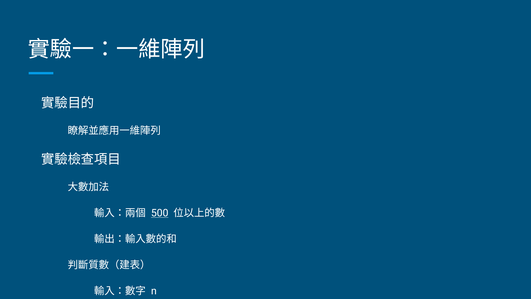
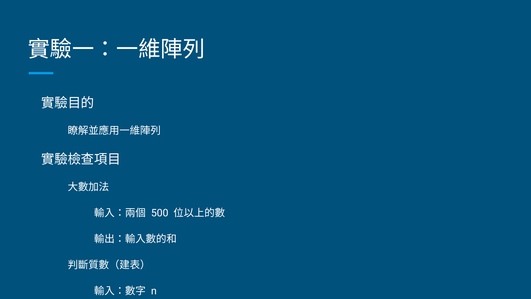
500 underline: present -> none (160, 213)
